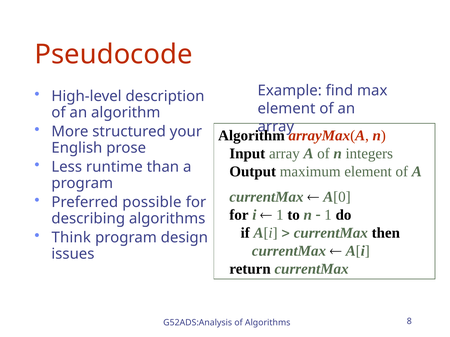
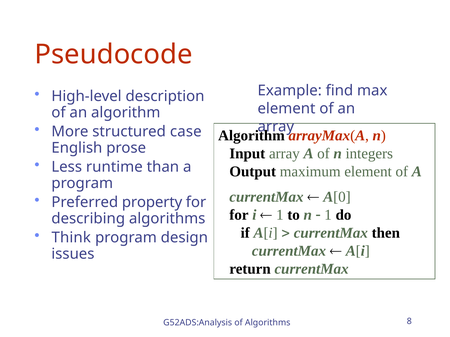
your: your -> case (186, 132)
possible: possible -> property (152, 203)
